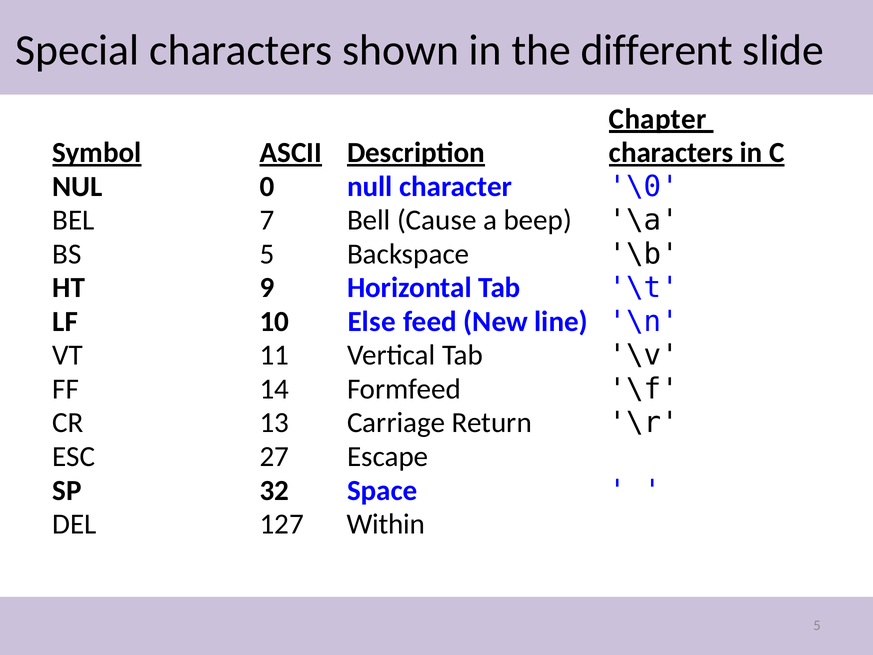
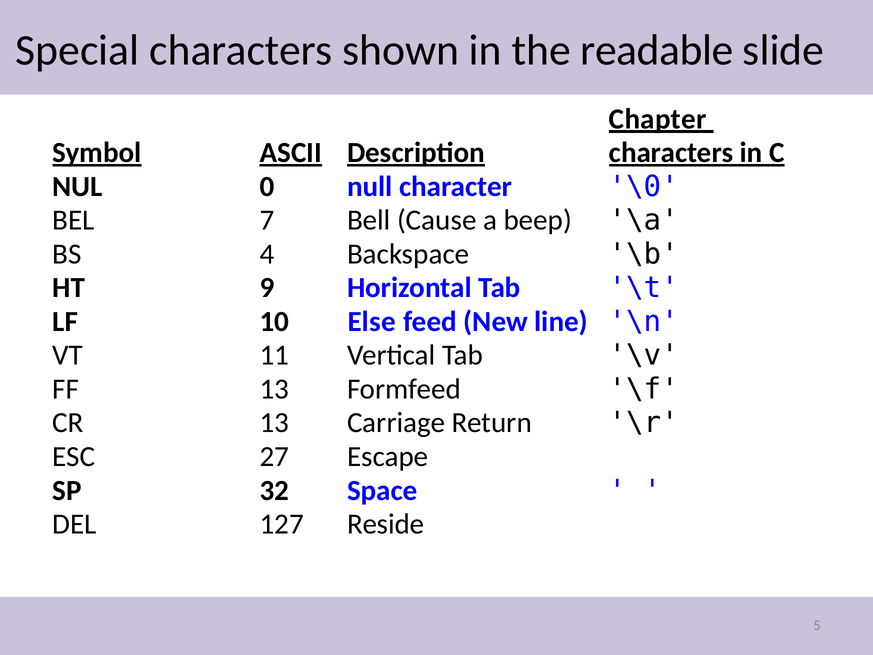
different: different -> readable (657, 50)
BS 5: 5 -> 4 (267, 254)
FF 14: 14 -> 13 (274, 389)
Within: Within -> Reside (386, 524)
